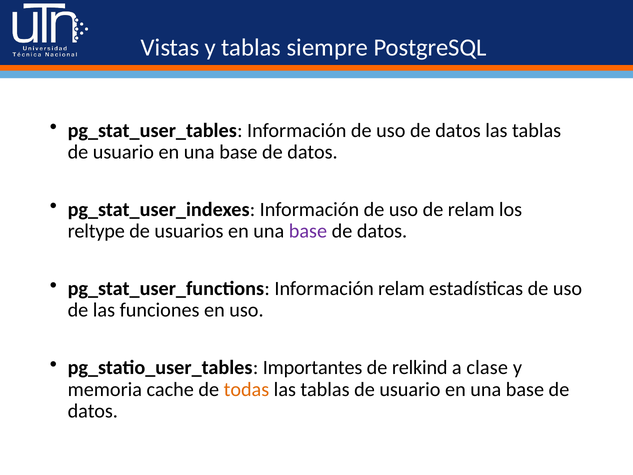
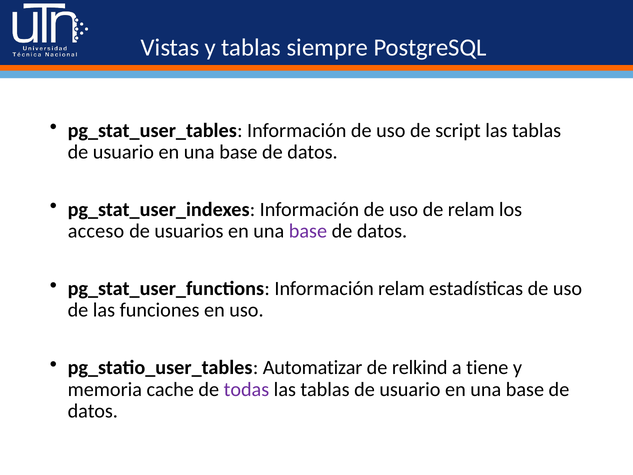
uso de datos: datos -> script (458, 130)
reltype: reltype -> acceso (96, 231)
Importantes: Importantes -> Automatizar (313, 367)
clase: clase -> tiene (487, 367)
todas colour: orange -> purple (246, 389)
